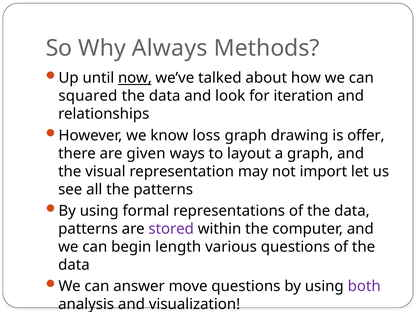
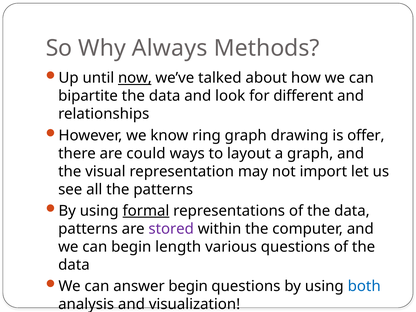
squared: squared -> bipartite (88, 96)
iteration: iteration -> different (303, 96)
loss: loss -> ring (206, 135)
given: given -> could (146, 153)
formal underline: none -> present (146, 211)
answer move: move -> begin (188, 286)
both colour: purple -> blue (364, 286)
